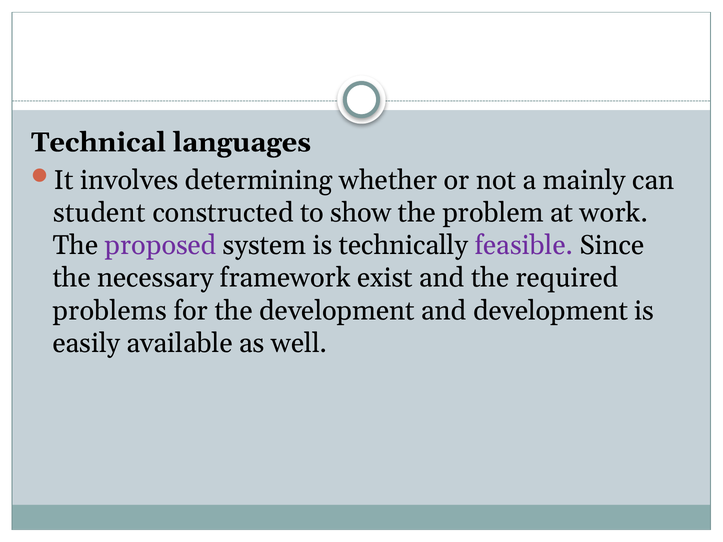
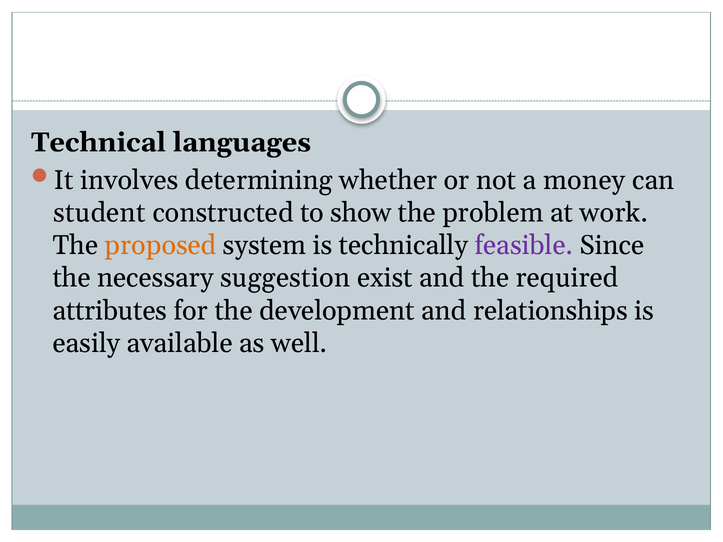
mainly: mainly -> money (584, 180)
proposed colour: purple -> orange (161, 246)
framework: framework -> suggestion (285, 278)
problems: problems -> attributes (110, 311)
and development: development -> relationships (551, 311)
